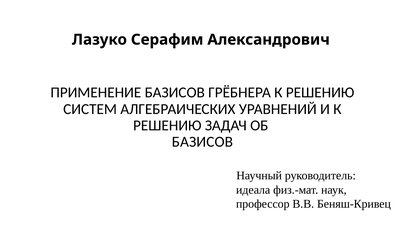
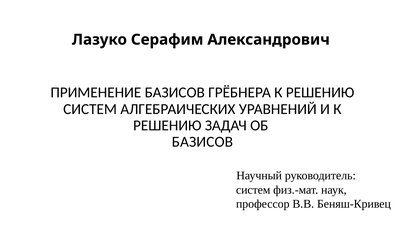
идеала: идеала -> систем (253, 190)
